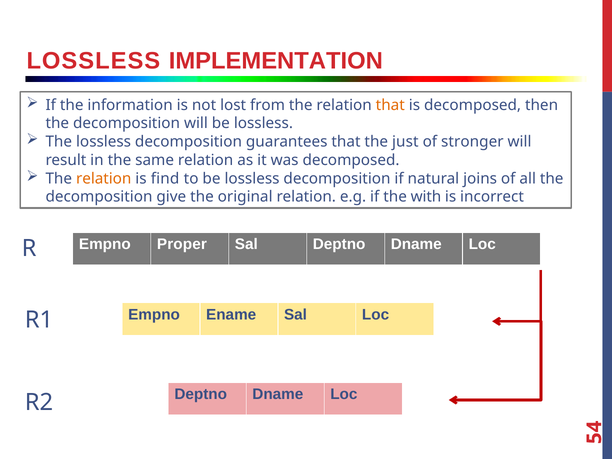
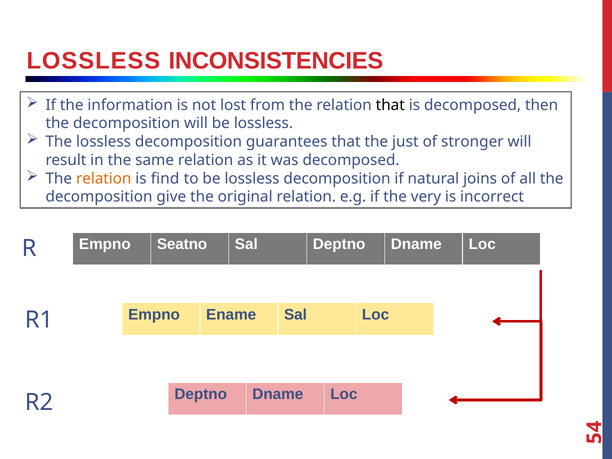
IMPLEMENTATION: IMPLEMENTATION -> INCONSISTENCIES (276, 61)
that colour: orange -> black (390, 105)
with: with -> very (426, 197)
Proper: Proper -> Seatno (182, 244)
